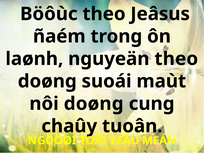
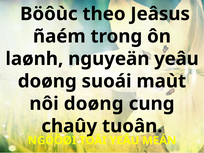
nguyeän theo: theo -> yeâu (176, 59)
